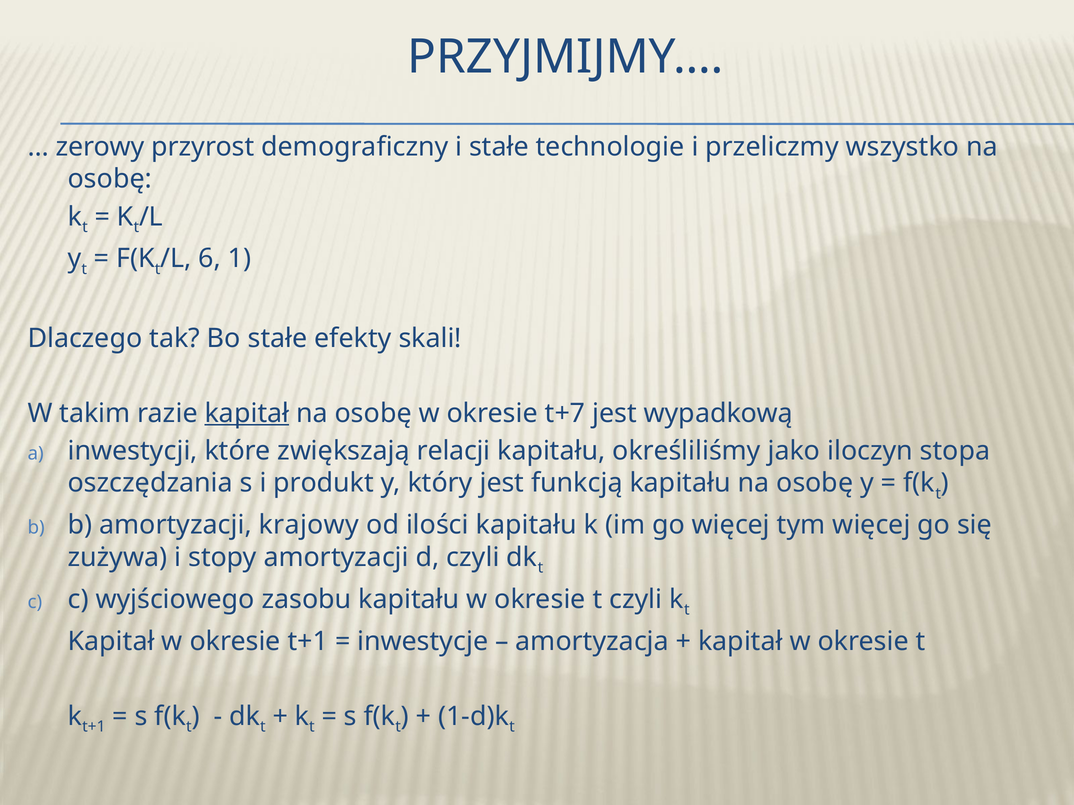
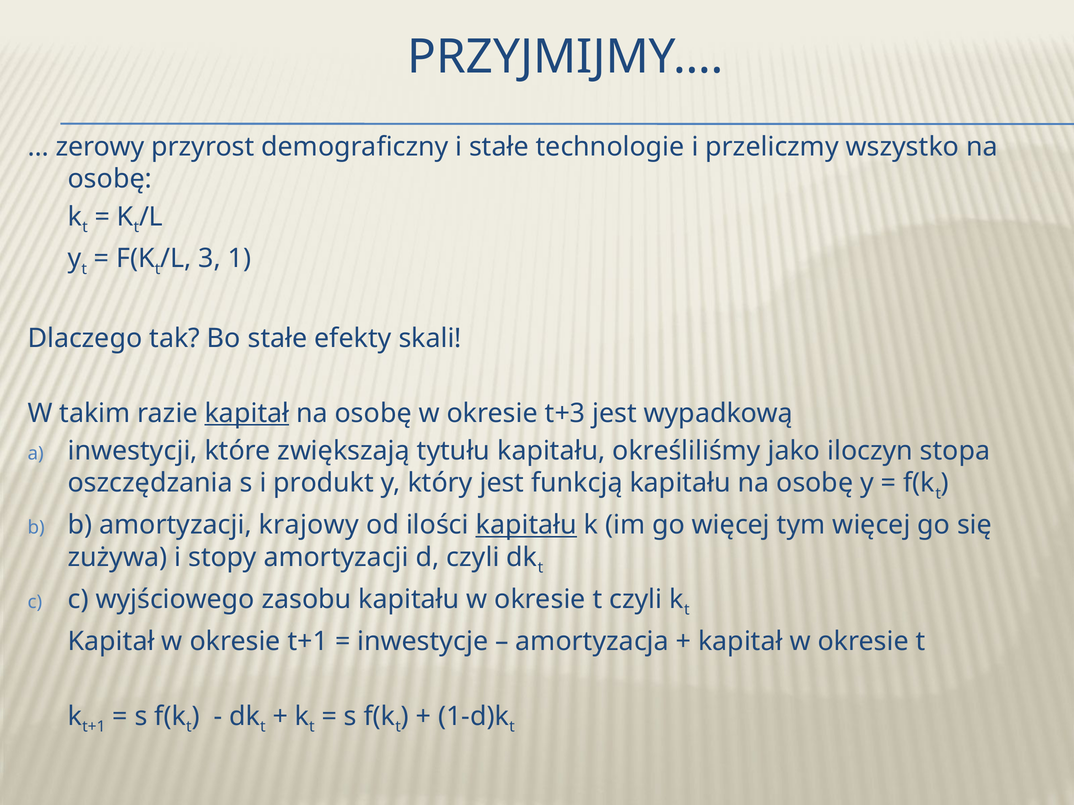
6: 6 -> 3 (210, 259)
t+7: t+7 -> t+3 (565, 414)
relacji: relacji -> tytułu (453, 451)
kapitału underline: none -> present (526, 525)
